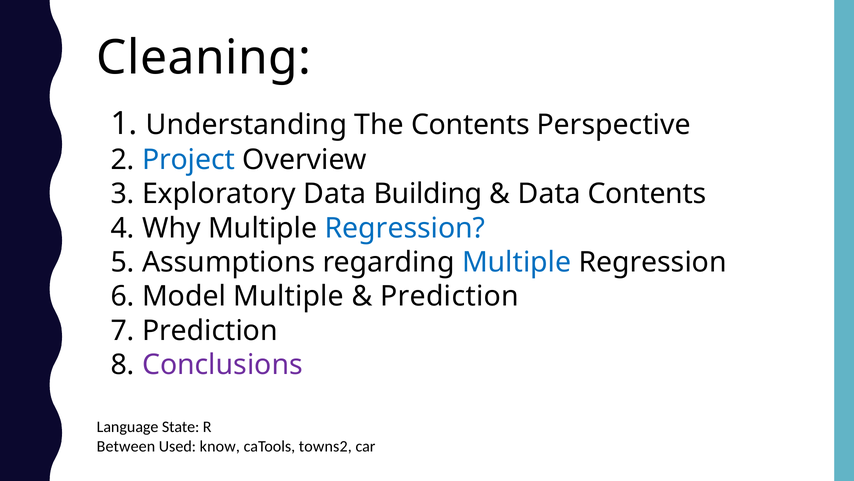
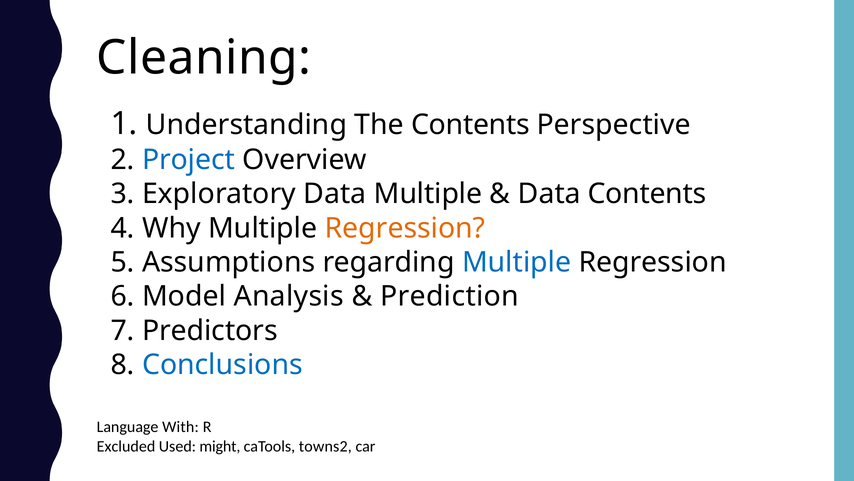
Data Building: Building -> Multiple (428, 194)
Regression colour: blue -> orange (405, 228)
Model Multiple: Multiple -> Analysis (289, 296)
Prediction: Prediction -> Predictors (210, 330)
Conclusions colour: purple -> blue (222, 365)
State: State -> With (180, 427)
Between: Between -> Excluded (126, 446)
know: know -> might (220, 446)
